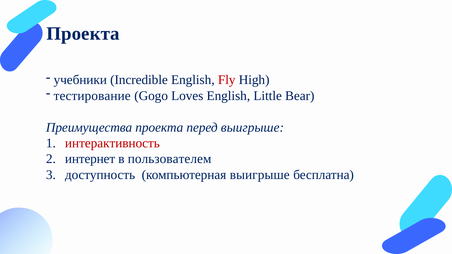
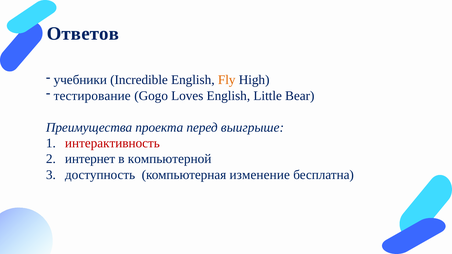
Проекта: Проекта -> Ответов (83, 34)
Fly colour: red -> orange (227, 80)
пользователем: пользователем -> компьютерной (170, 159)
компьютерная выигрыше: выигрыше -> изменение (260, 175)
